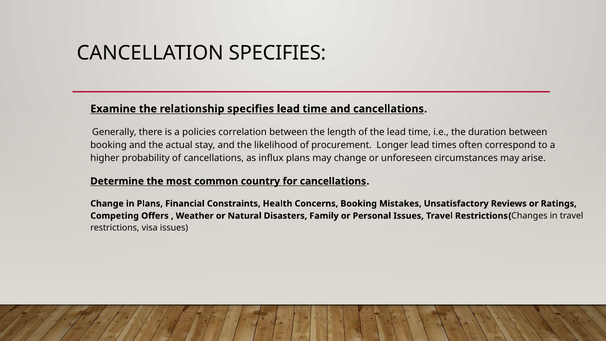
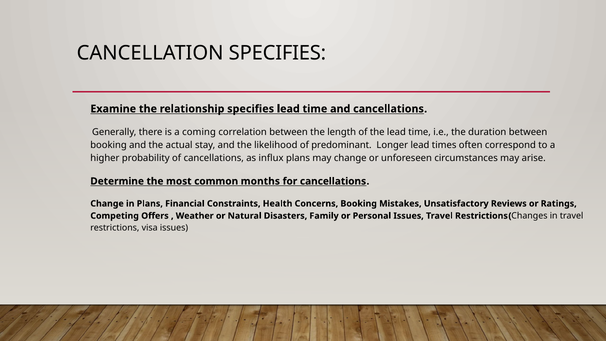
policies: policies -> coming (199, 132)
procurement: procurement -> predominant (341, 145)
country: country -> months (260, 181)
